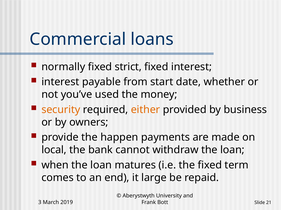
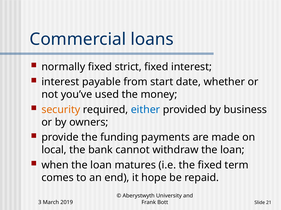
either colour: orange -> blue (145, 110)
happen: happen -> funding (119, 138)
large: large -> hope (154, 178)
